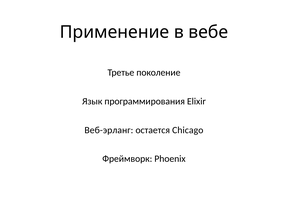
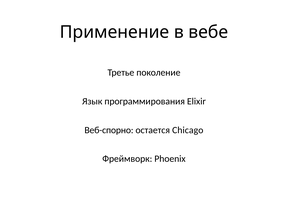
Веб-эрланг: Веб-эрланг -> Веб-спорно (109, 130)
